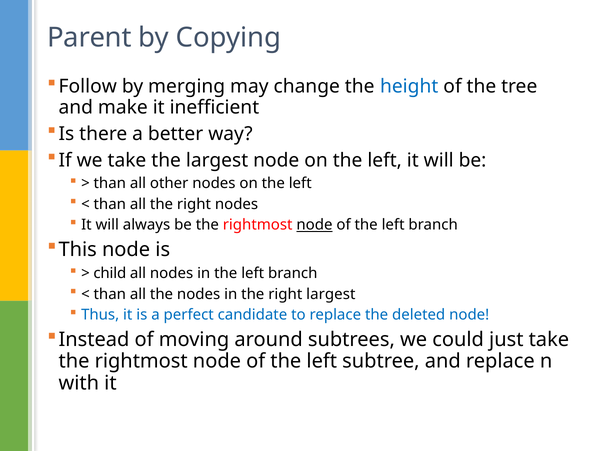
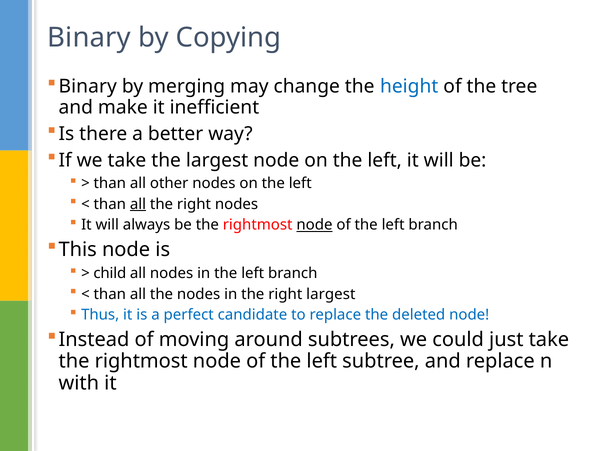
Parent: Parent -> Binary (89, 38)
Follow: Follow -> Binary (88, 86)
all underline: none -> present (138, 204)
